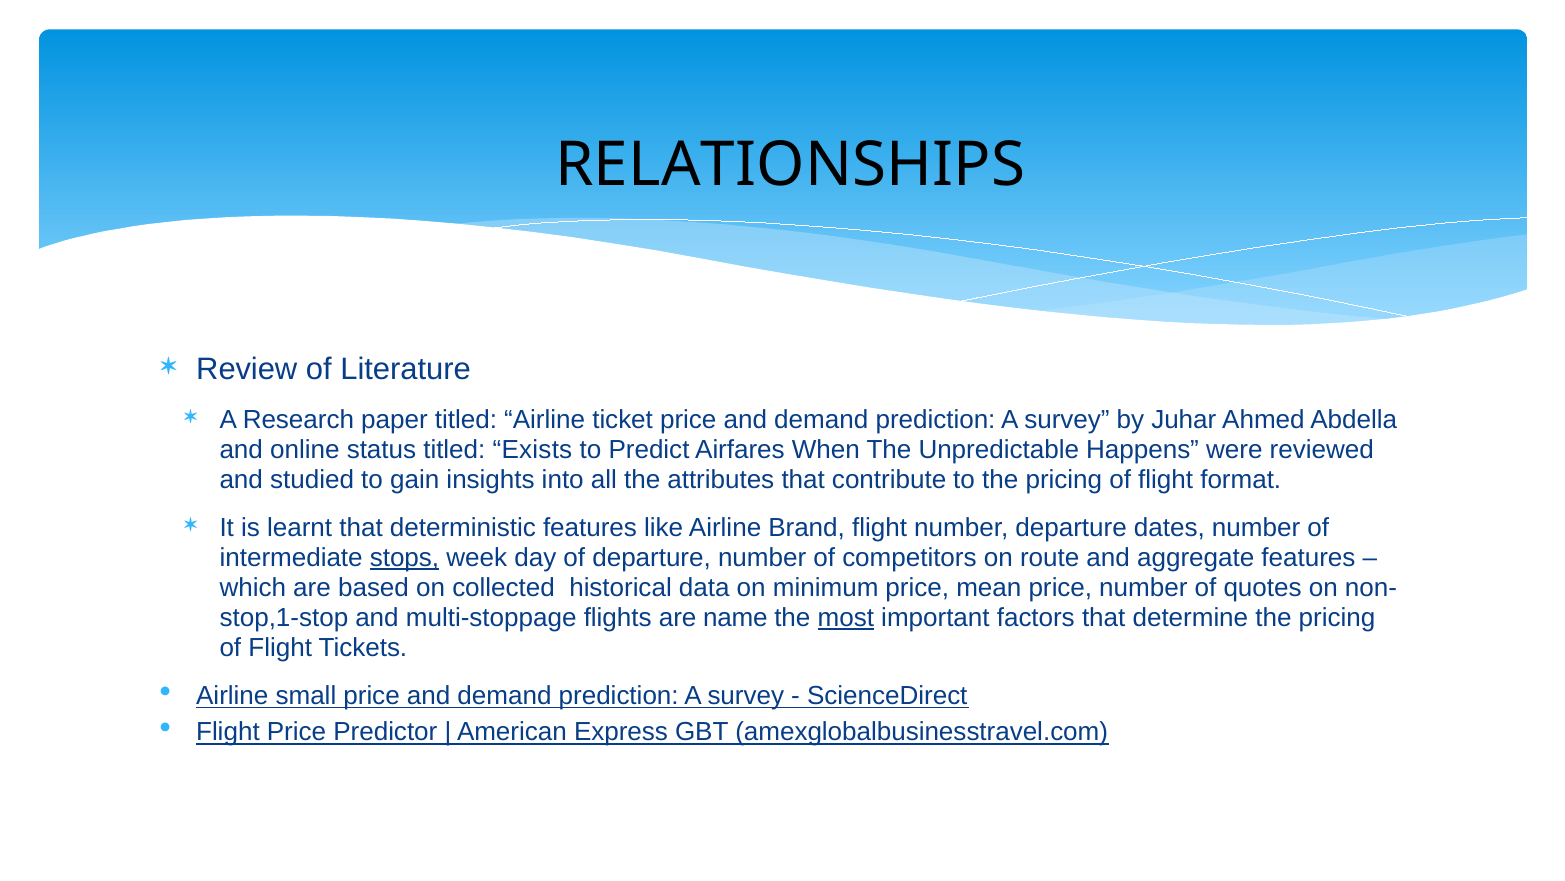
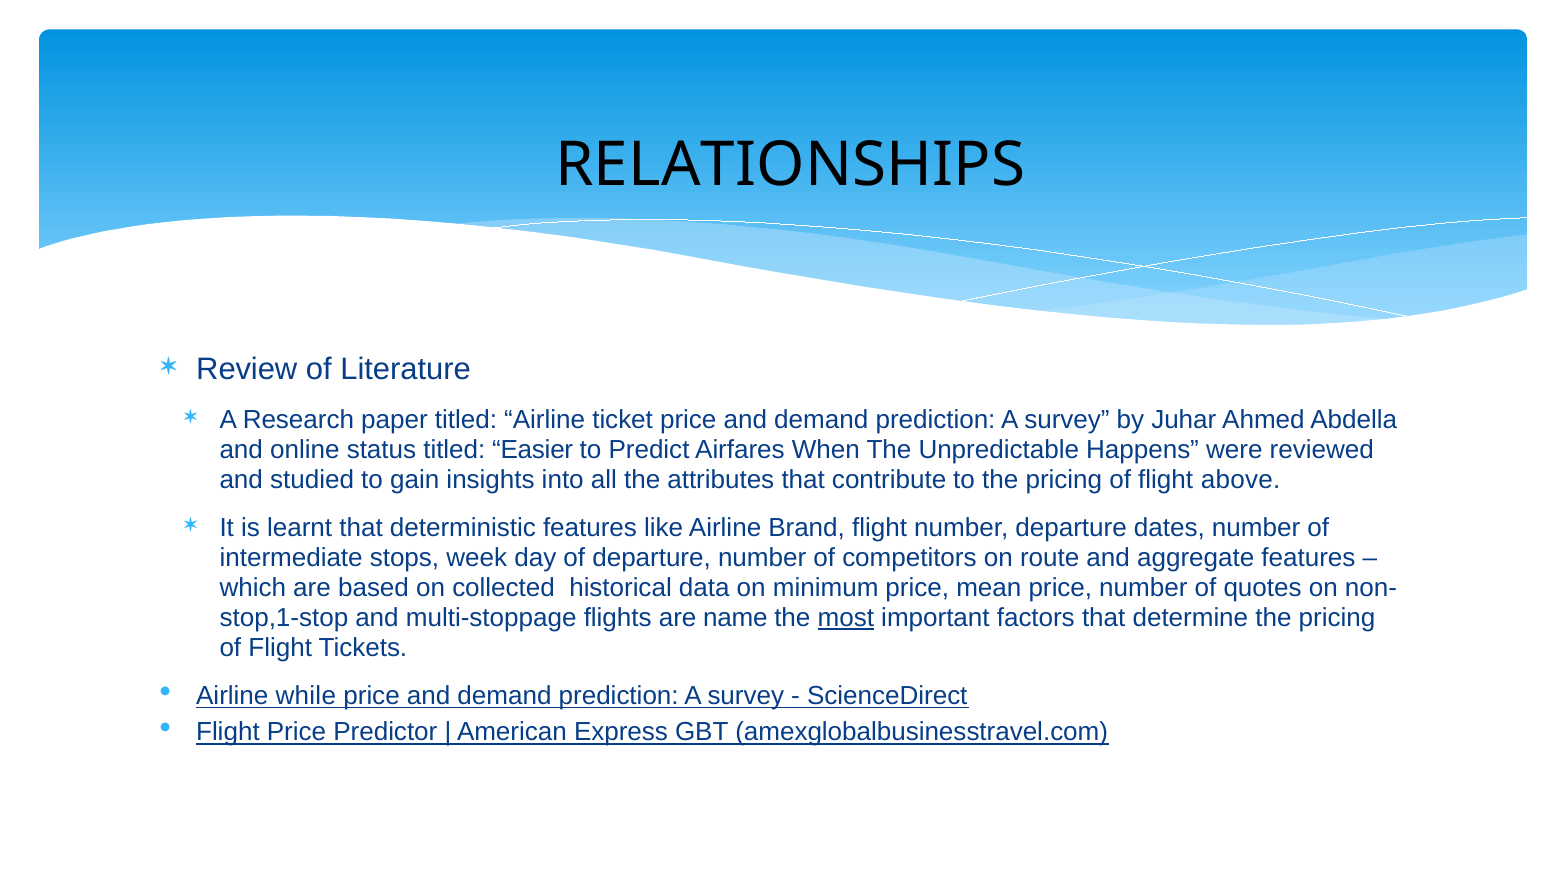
Exists: Exists -> Easier (533, 449)
format: format -> above (1241, 479)
stops underline: present -> none (404, 557)
small: small -> while (306, 696)
